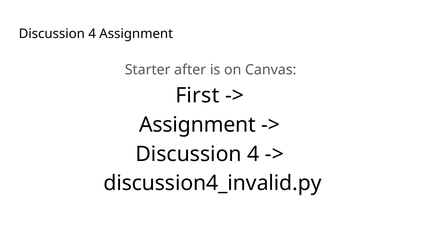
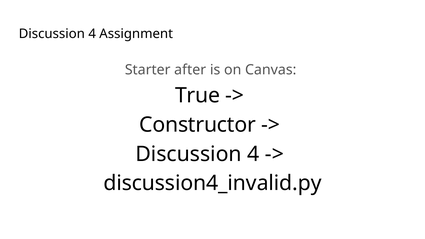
First: First -> True (198, 95)
Assignment: Assignment -> Constructor (198, 125)
